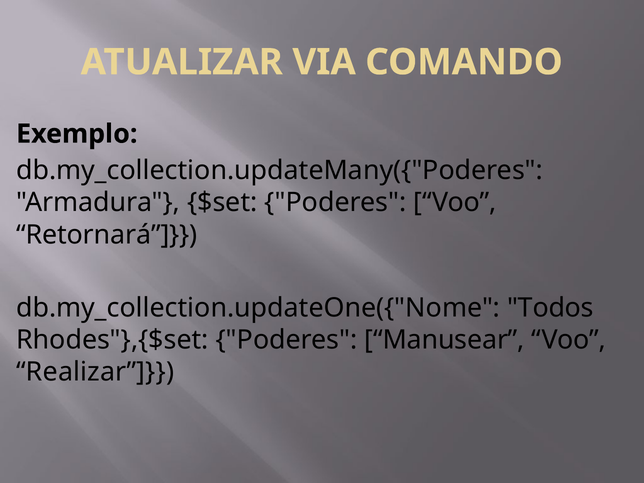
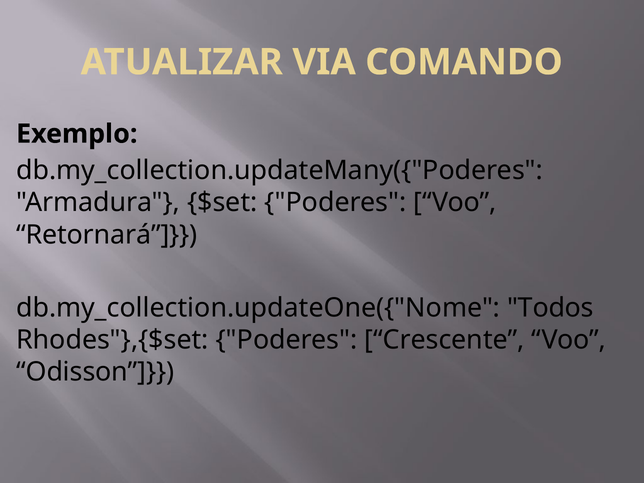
Manusear: Manusear -> Crescente (444, 340)
Realizar: Realizar -> Odisson (95, 372)
